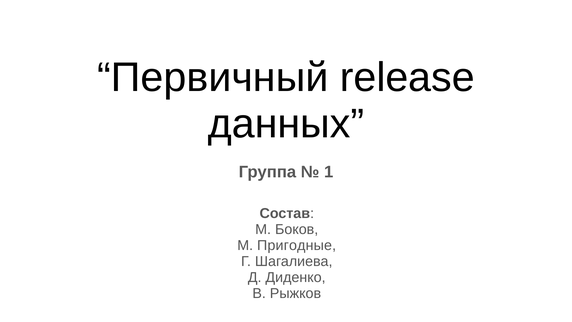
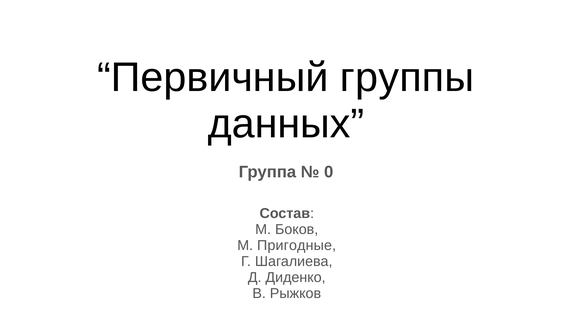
release: release -> группы (407, 78)
1: 1 -> 0 (329, 172)
